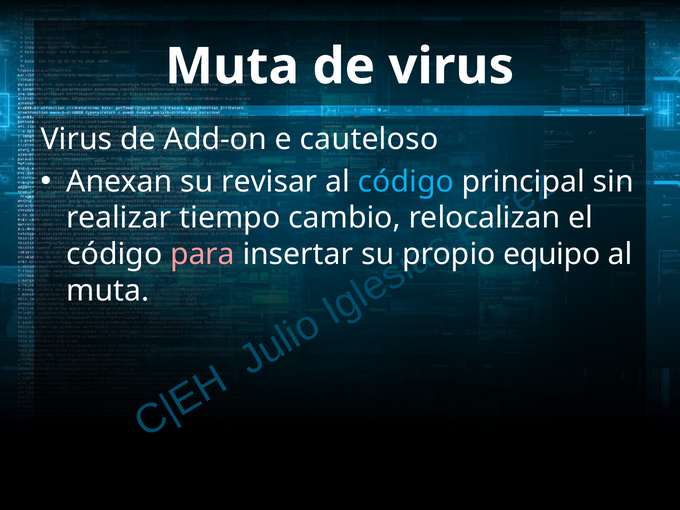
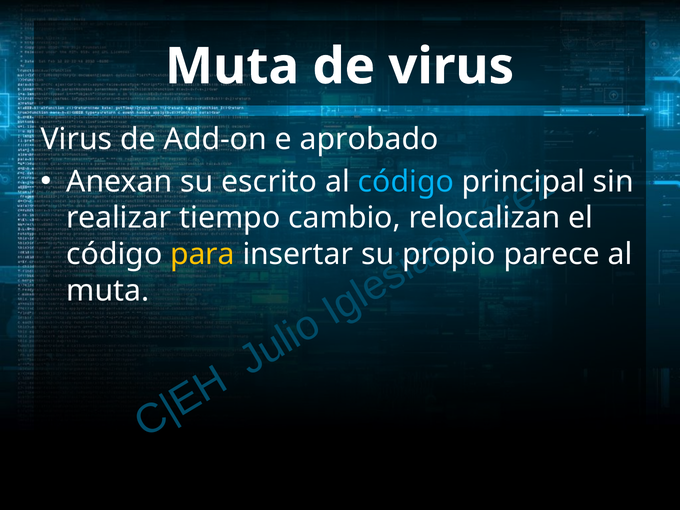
cauteloso: cauteloso -> aprobado (369, 139)
revisar: revisar -> escrito (269, 182)
para colour: pink -> yellow (202, 254)
equipo: equipo -> parece (552, 254)
